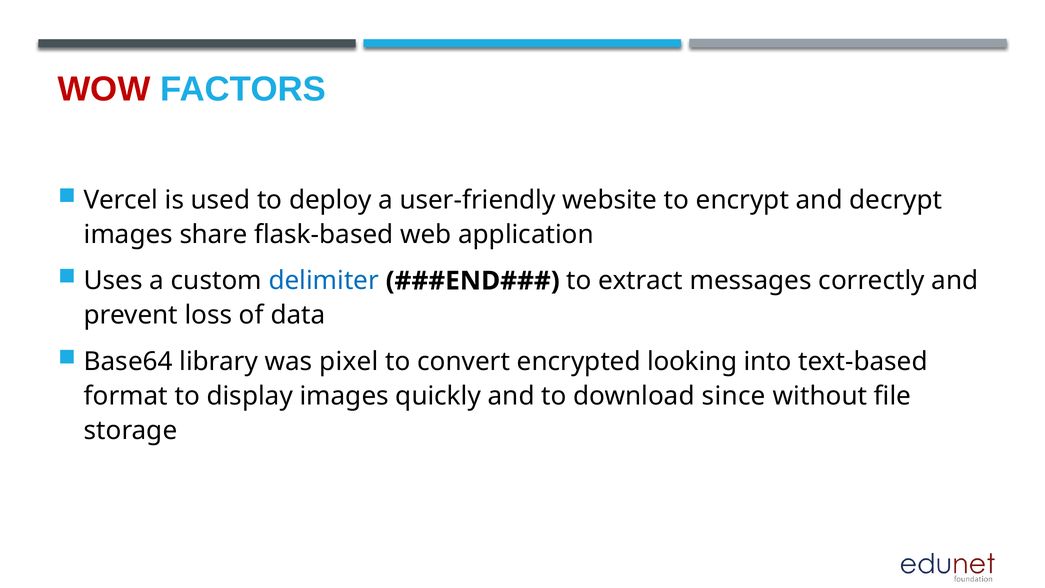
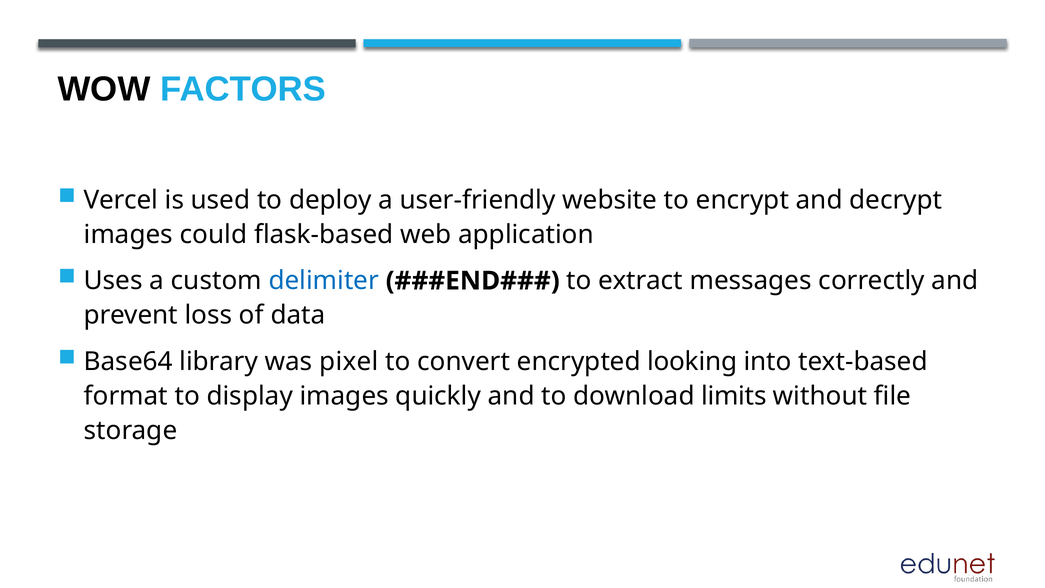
WOW colour: red -> black (104, 89)
share: share -> could (214, 235)
since: since -> limits (734, 396)
